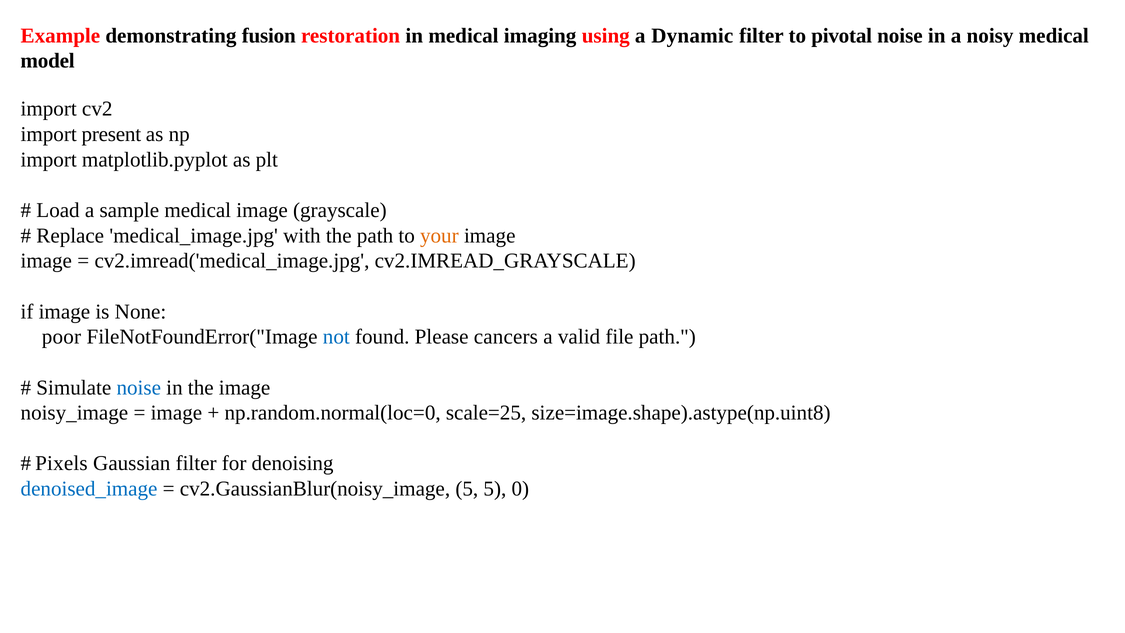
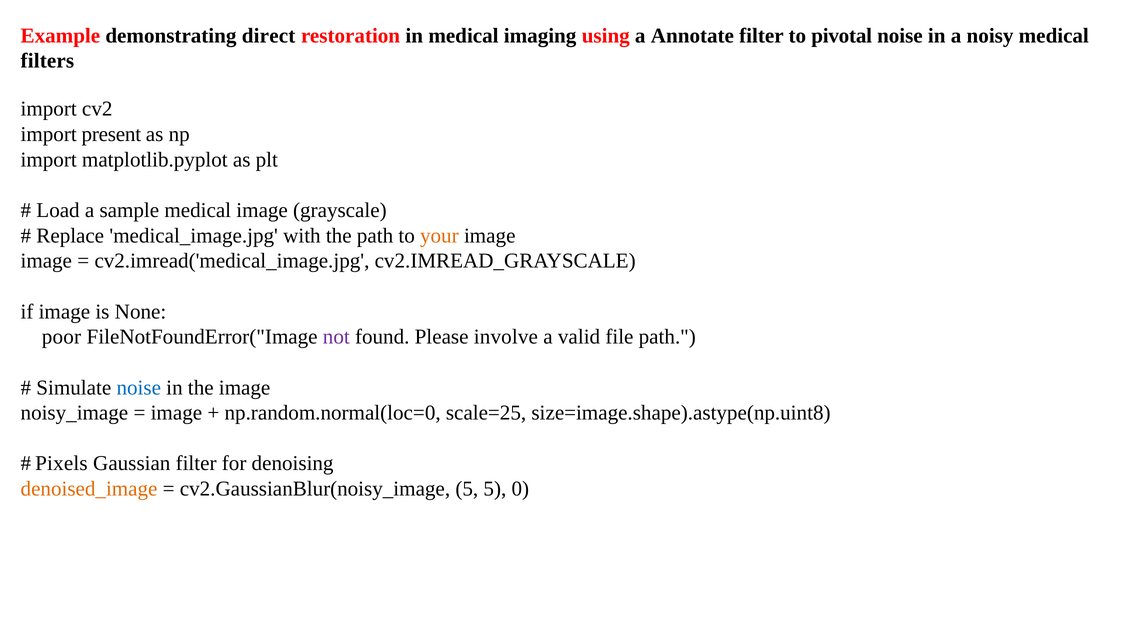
fusion: fusion -> direct (269, 36)
Dynamic: Dynamic -> Annotate (692, 36)
model: model -> filters (47, 61)
not colour: blue -> purple (336, 337)
cancers: cancers -> involve (506, 337)
denoised_image colour: blue -> orange (89, 489)
